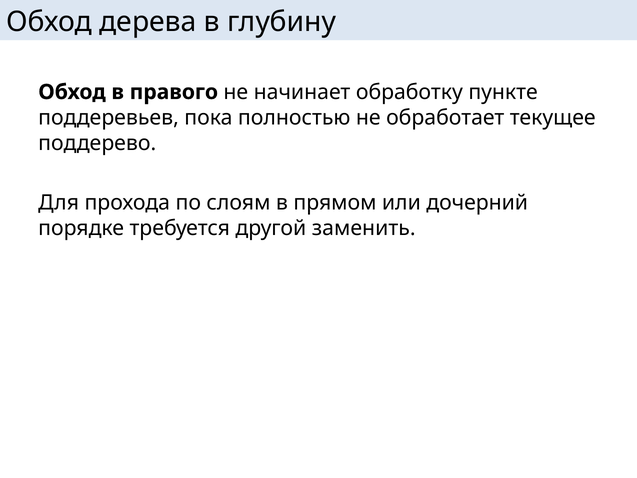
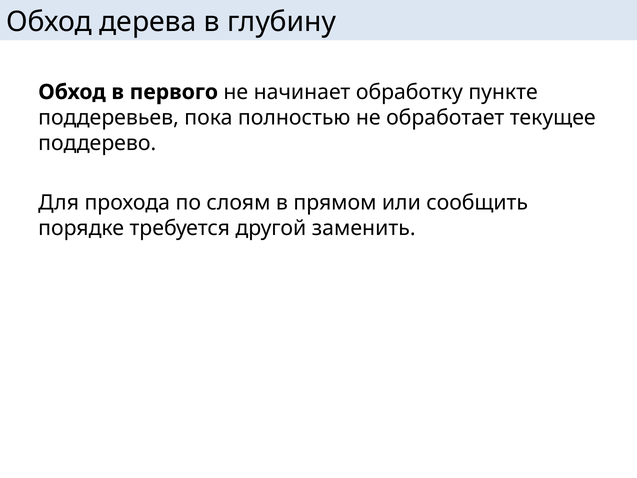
правого: правого -> первого (174, 92)
дочерний: дочерний -> сообщить (477, 202)
